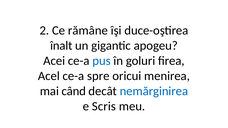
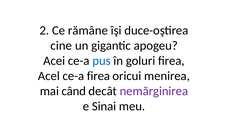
înalt: înalt -> cine (61, 46)
ce-a spre: spre -> firea (98, 76)
nemărginirea colour: blue -> purple (154, 91)
Scris: Scris -> Sinai (104, 106)
